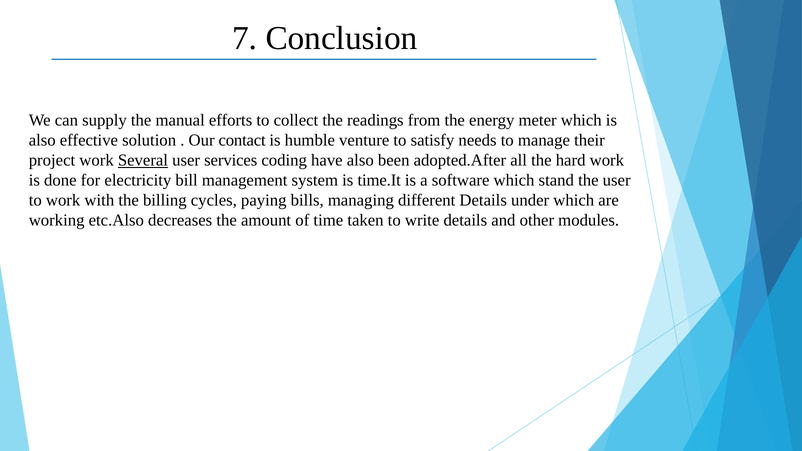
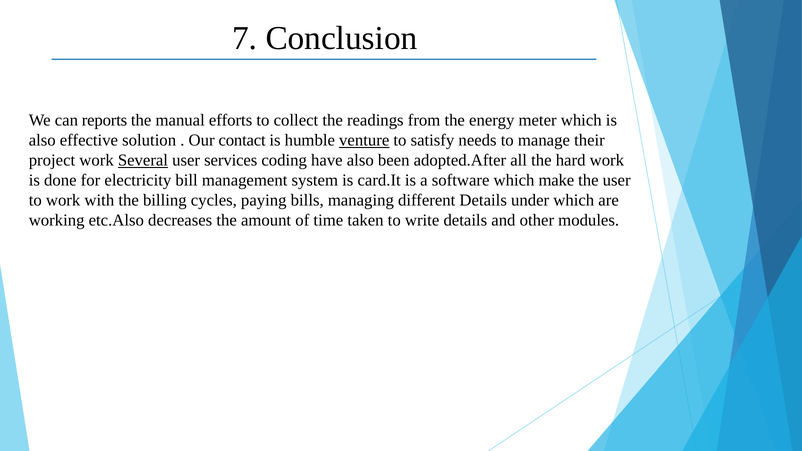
supply: supply -> reports (105, 120)
venture underline: none -> present (364, 140)
time.It: time.It -> card.It (379, 180)
stand: stand -> make (556, 180)
